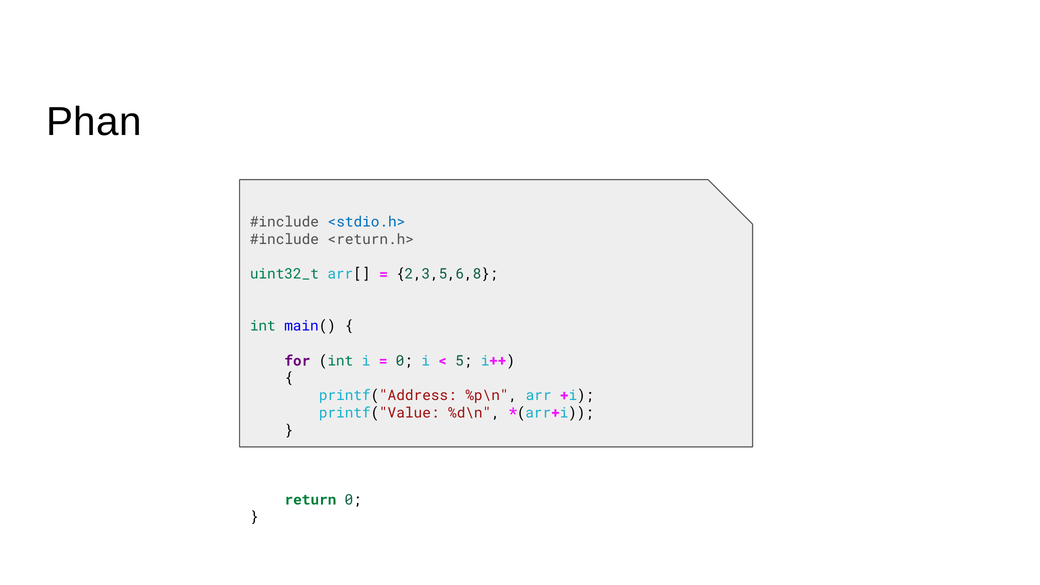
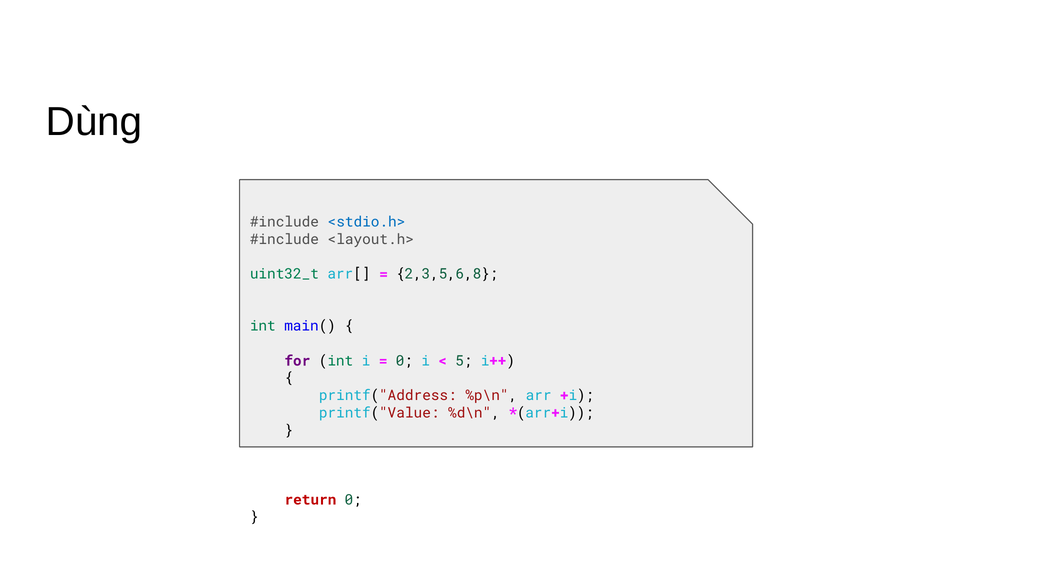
Phan: Phan -> Dùng (94, 122)
<return.h>: <return.h> -> <layout.h> (371, 239)
return colour: green -> red (310, 500)
